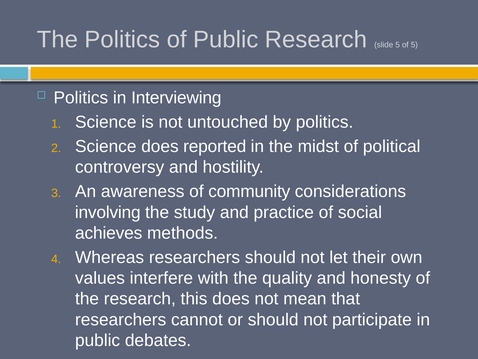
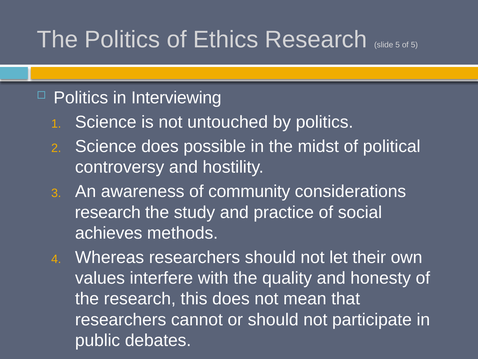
of Public: Public -> Ethics (226, 39)
reported: reported -> possible (215, 146)
involving: involving -> research (108, 212)
